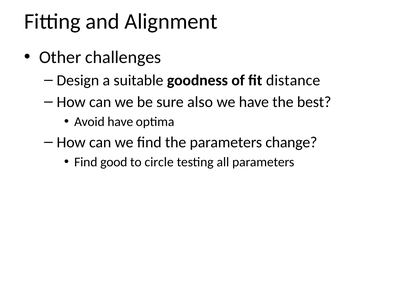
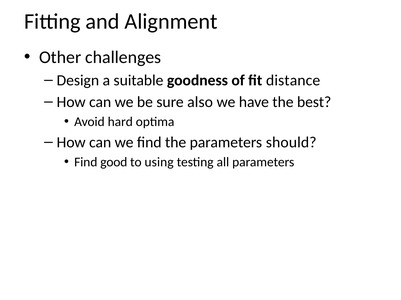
Avoid have: have -> hard (120, 122)
change: change -> should (291, 143)
circle: circle -> using (159, 163)
